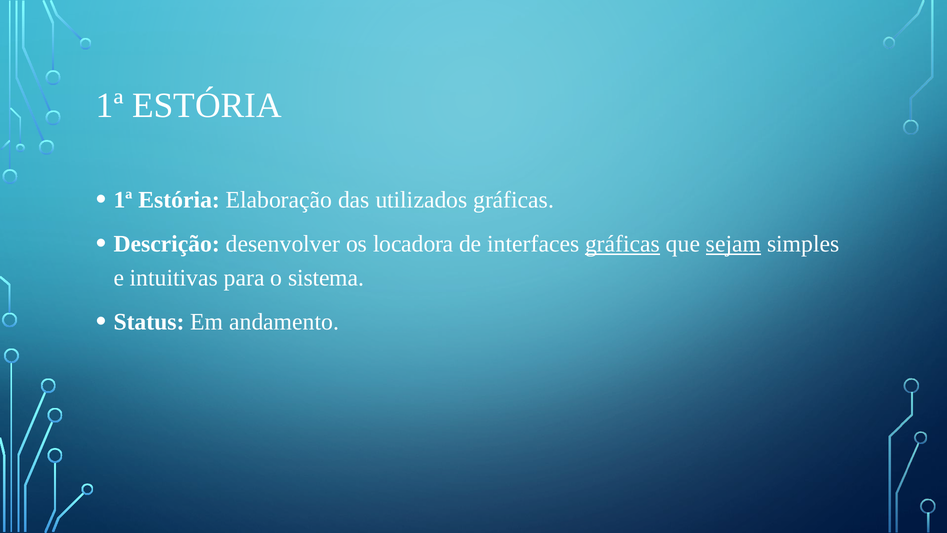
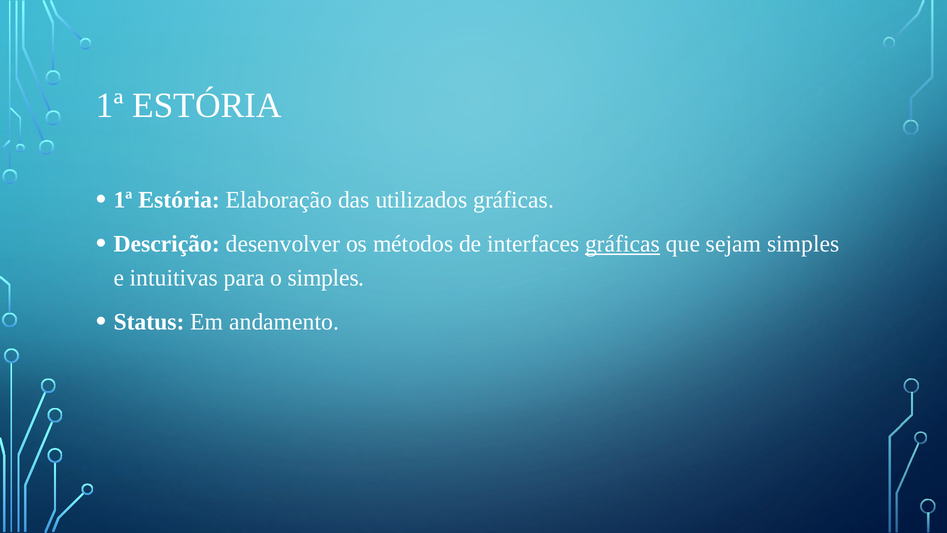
locadora: locadora -> métodos (413, 244)
sejam underline: present -> none (734, 244)
o sistema: sistema -> simples (326, 278)
